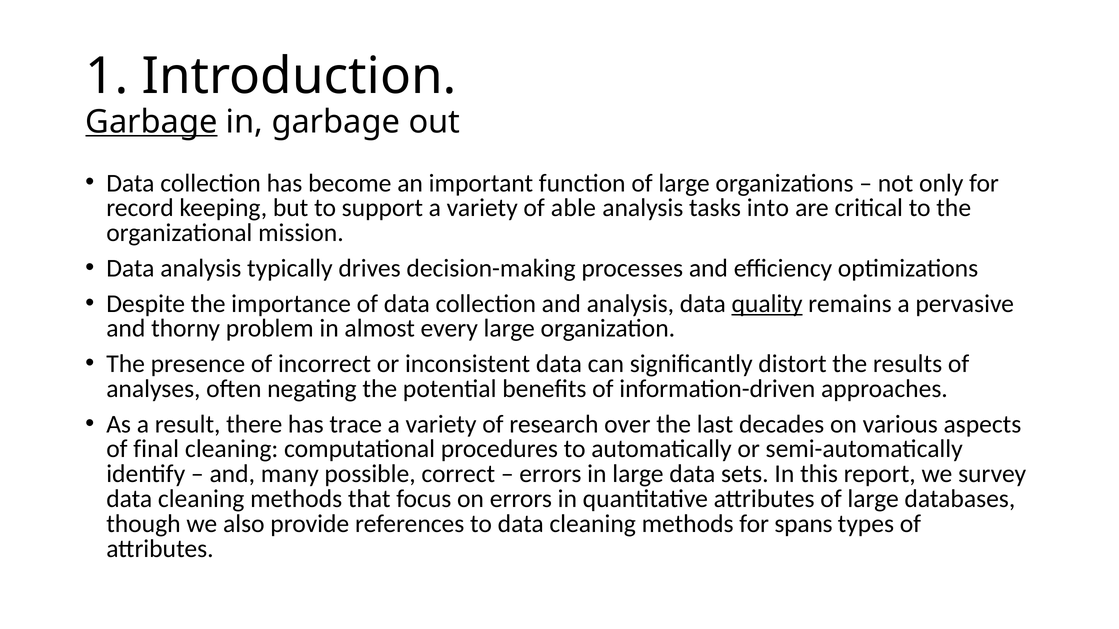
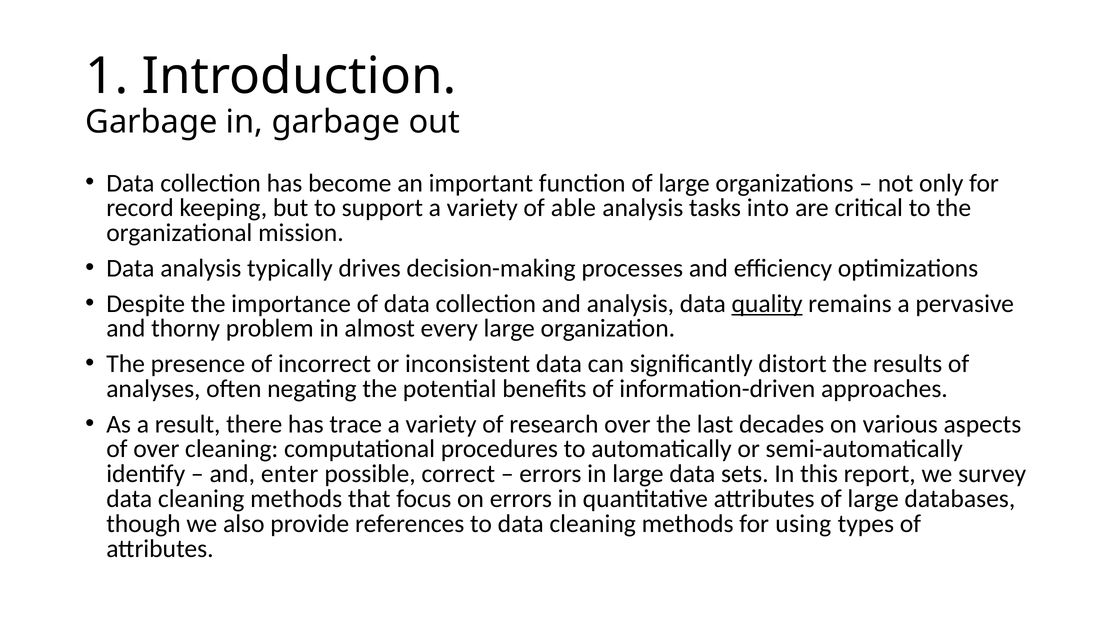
Garbage underline: present -> none (151, 122)
of final: final -> over (156, 449)
many: many -> enter (290, 474)
spans: spans -> using (803, 524)
